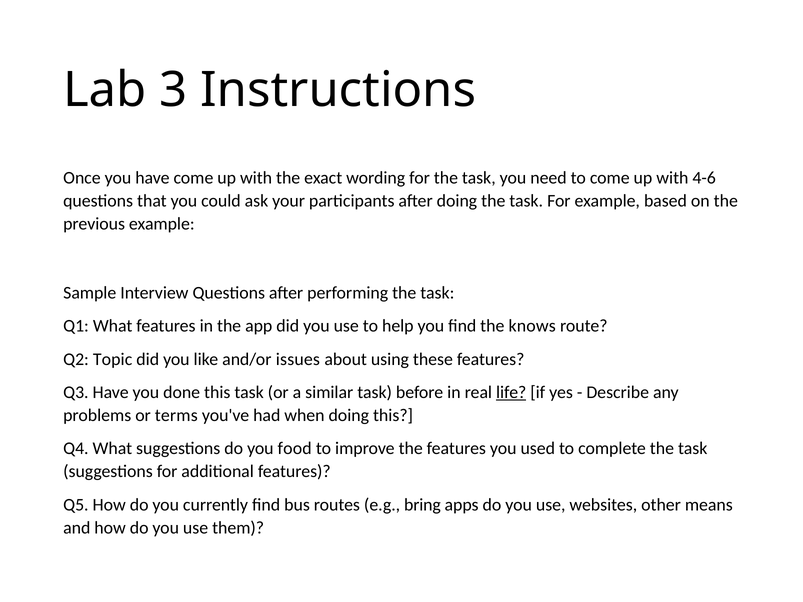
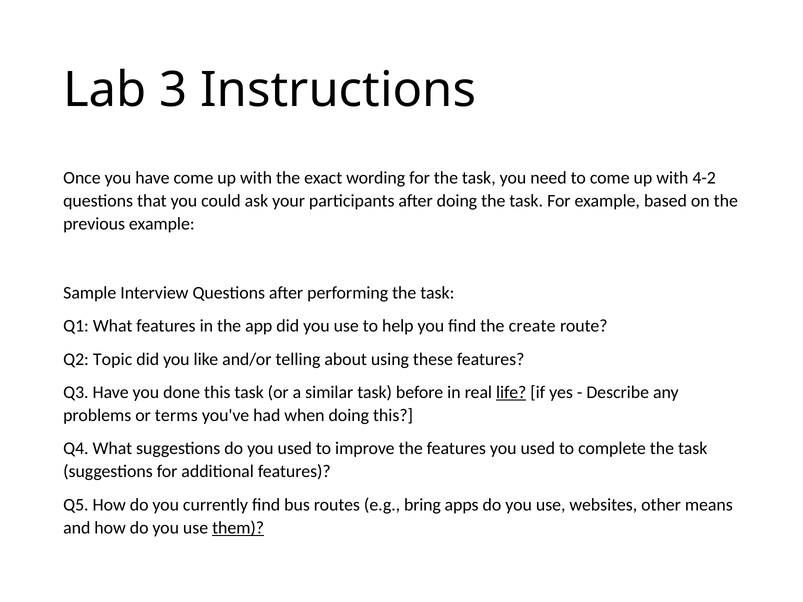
4-6: 4-6 -> 4-2 (704, 178)
knows: knows -> create (532, 326)
issues: issues -> telling (298, 359)
do you food: food -> used (295, 449)
them underline: none -> present (238, 528)
